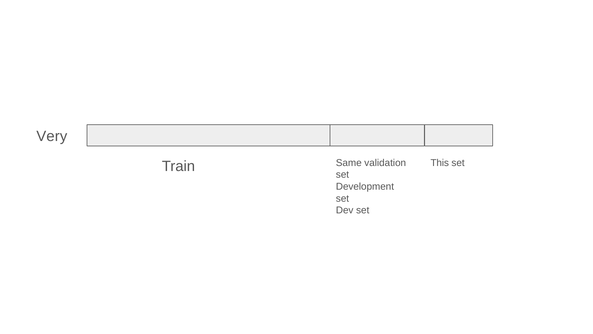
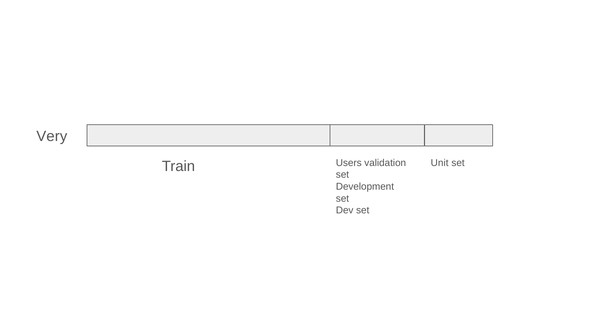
This: This -> Unit (440, 163)
Same: Same -> Users (349, 163)
